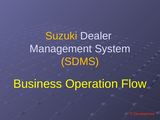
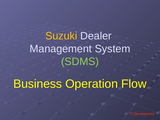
SDMS colour: yellow -> light green (80, 62)
